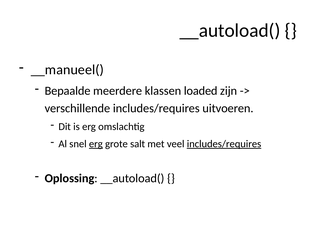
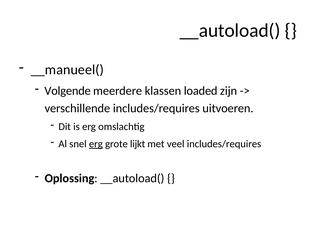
Bepaalde: Bepaalde -> Volgende (68, 91)
salt: salt -> lijkt (138, 144)
includes/requires underline: present -> none (224, 144)
